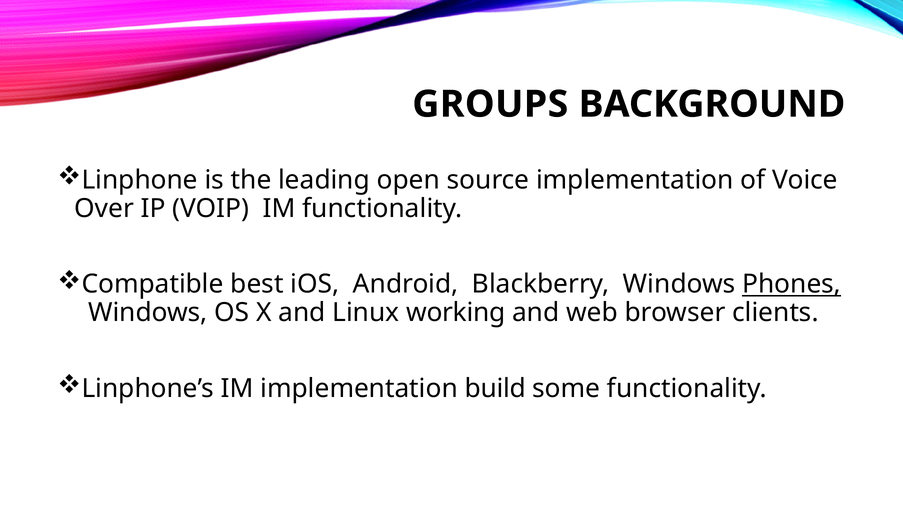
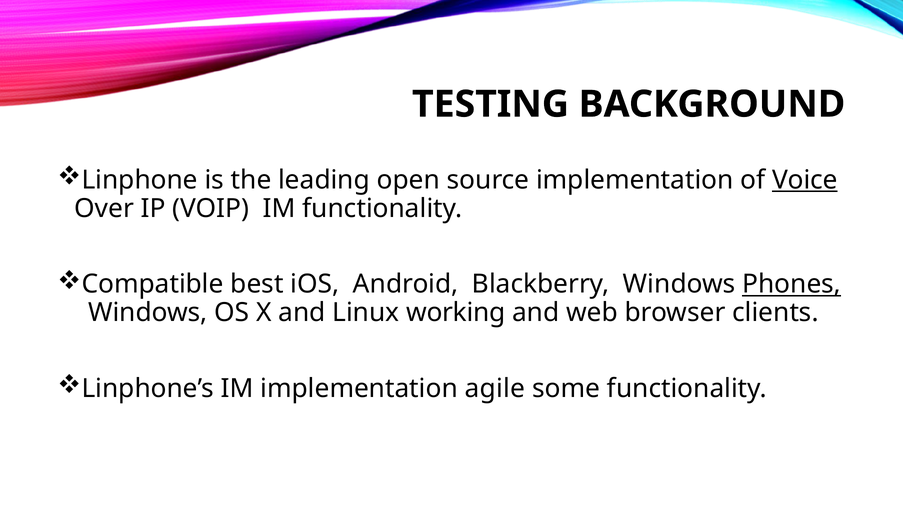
GROUPS: GROUPS -> TESTING (491, 104)
Voice underline: none -> present (805, 180)
build: build -> agile (495, 388)
